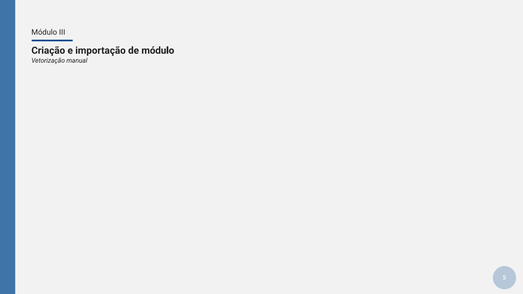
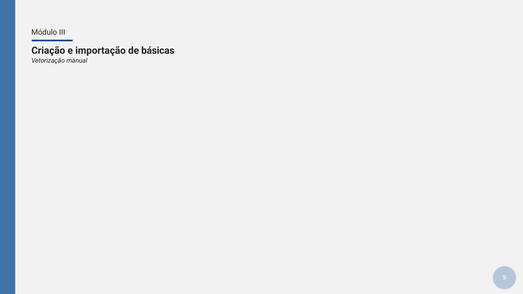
de módulo: módulo -> básicas (158, 51)
